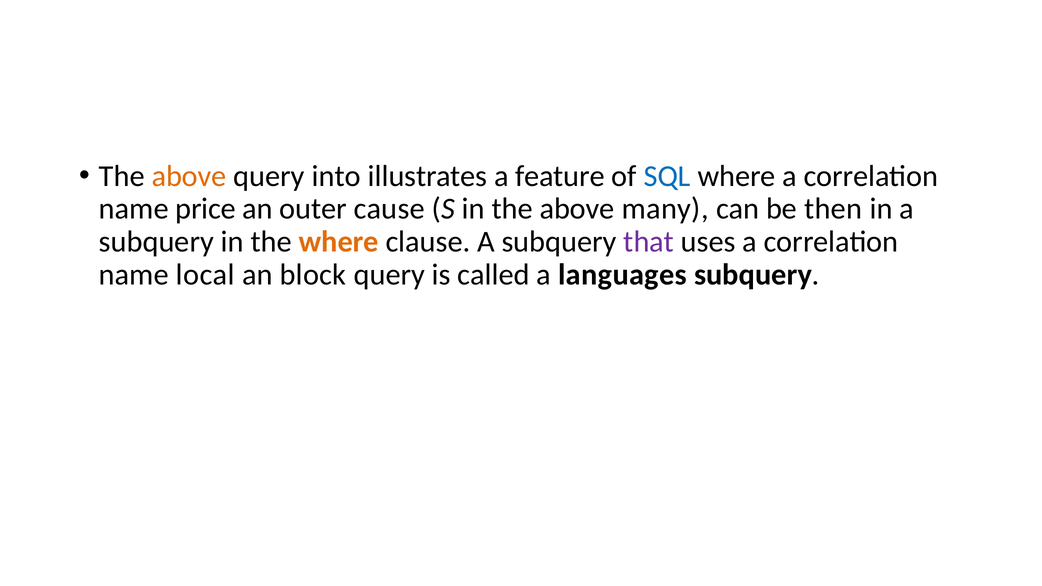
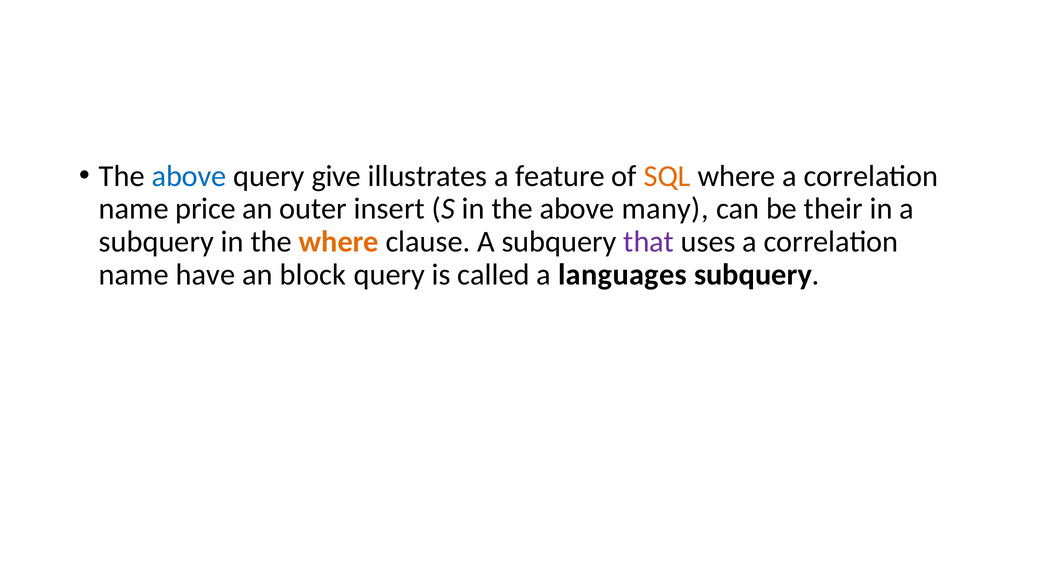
above colour: orange -> blue (189, 176)
into: into -> give (336, 176)
SQL colour: blue -> orange (667, 176)
cause: cause -> insert (389, 209)
then: then -> their (833, 209)
local: local -> have (205, 275)
